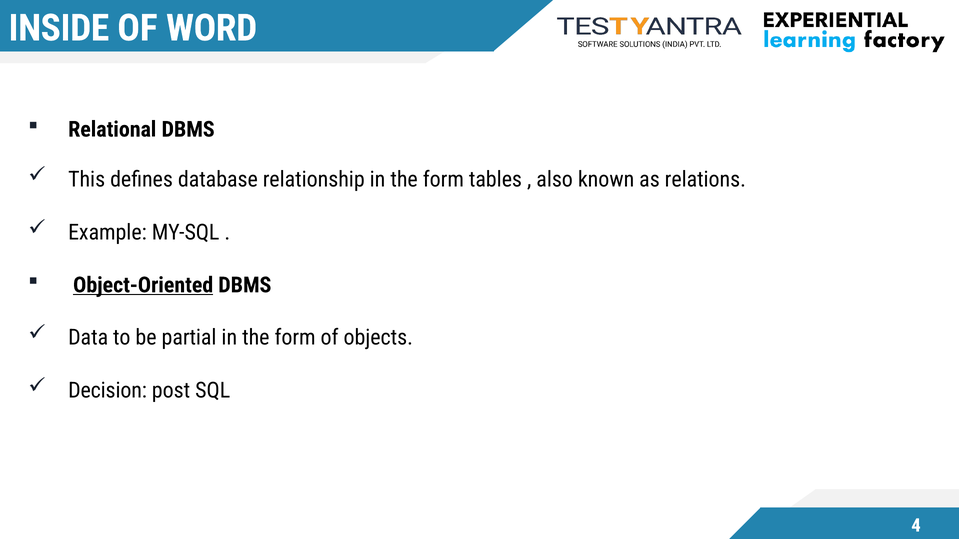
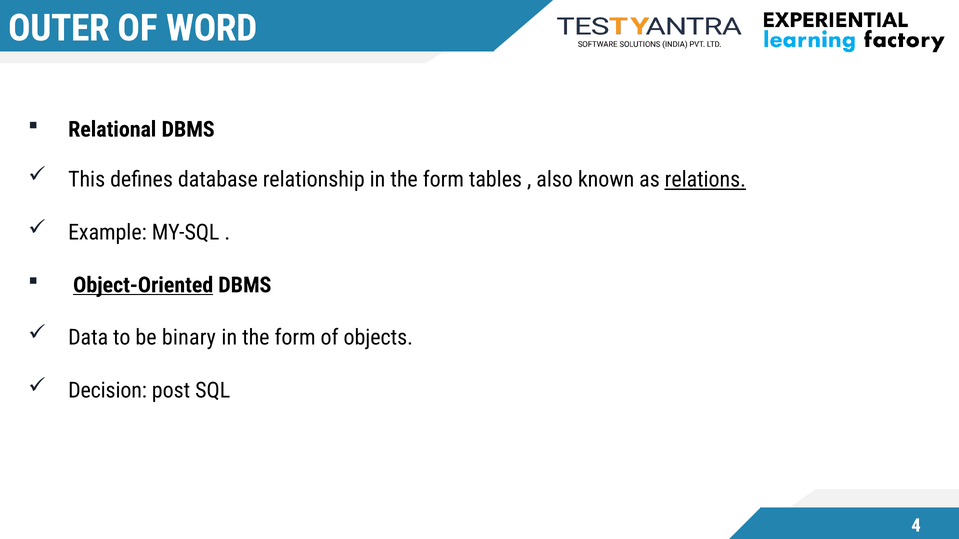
INSIDE: INSIDE -> OUTER (59, 28)
relations underline: none -> present (705, 180)
partial: partial -> binary (189, 338)
